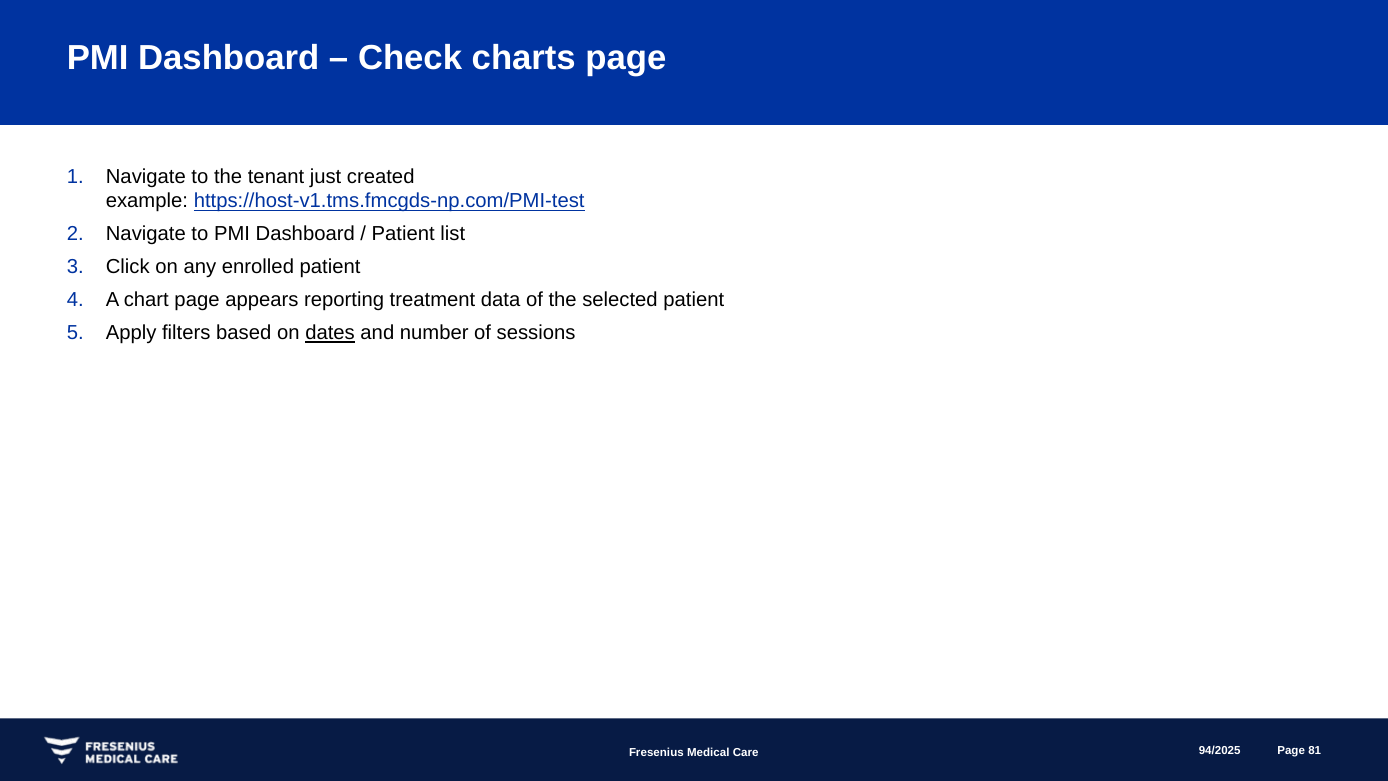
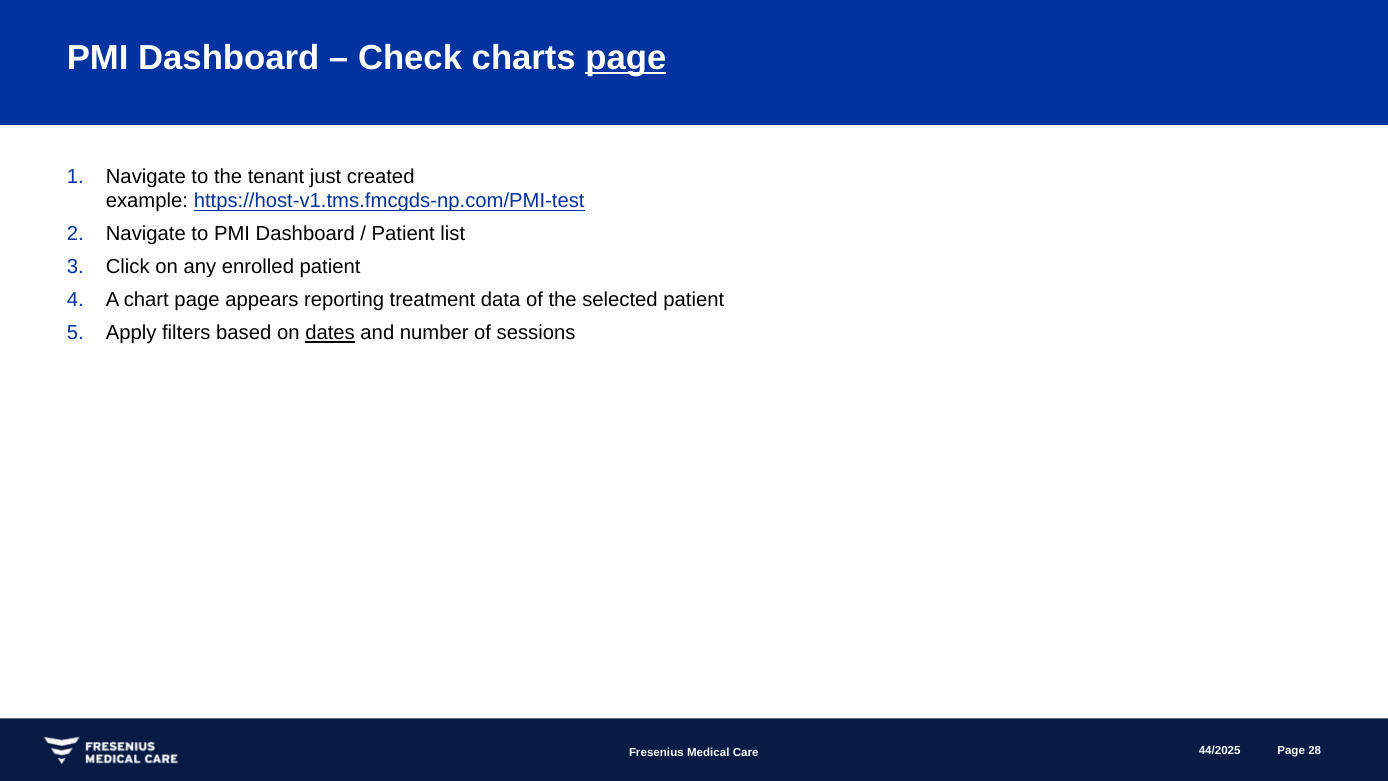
page underline: none -> present (626, 58)
94/2025: 94/2025 -> 44/2025 (1220, 751)
81: 81 -> 28 (1315, 751)
